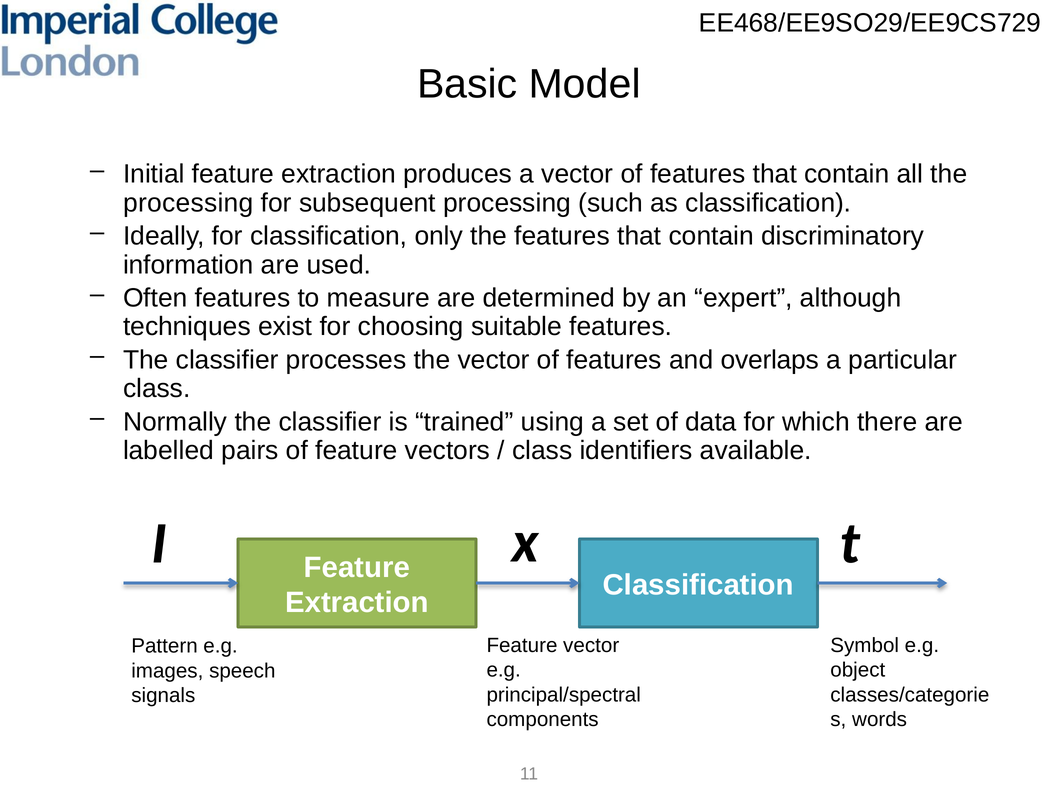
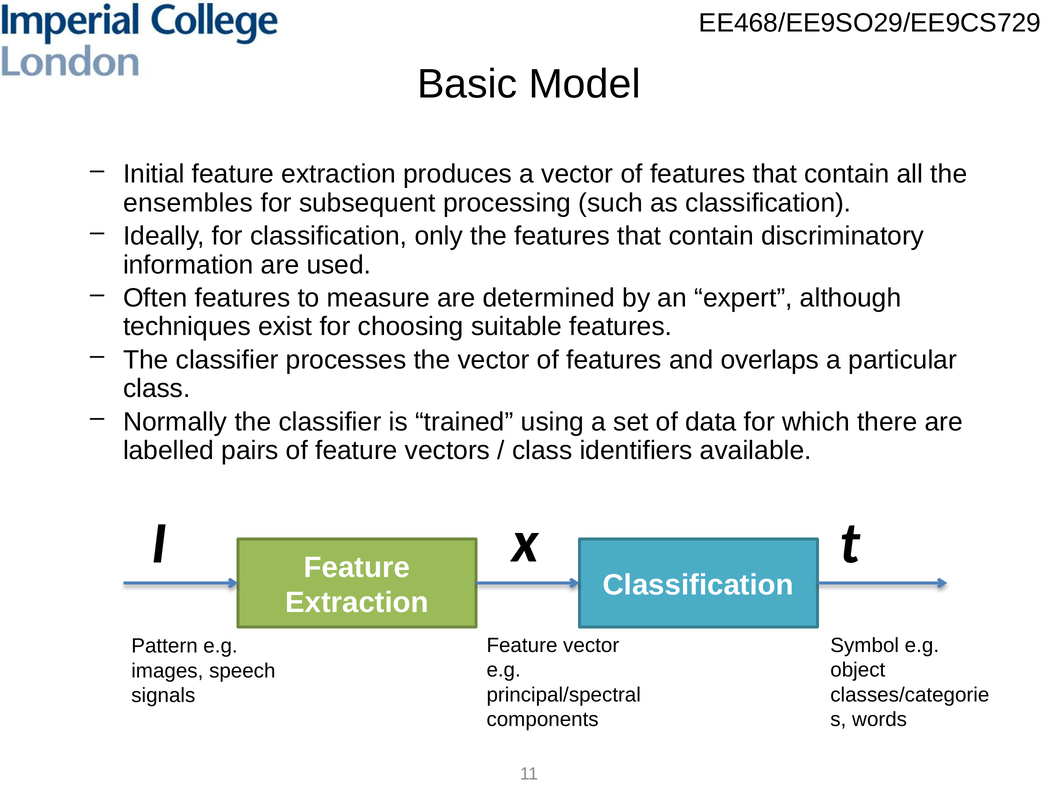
processing: processing -> ensembles (188, 203)
